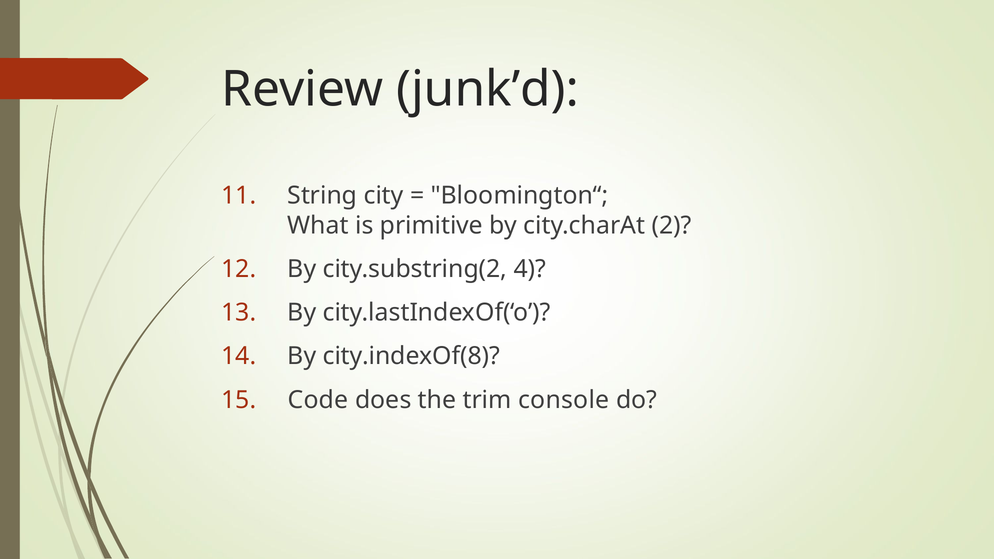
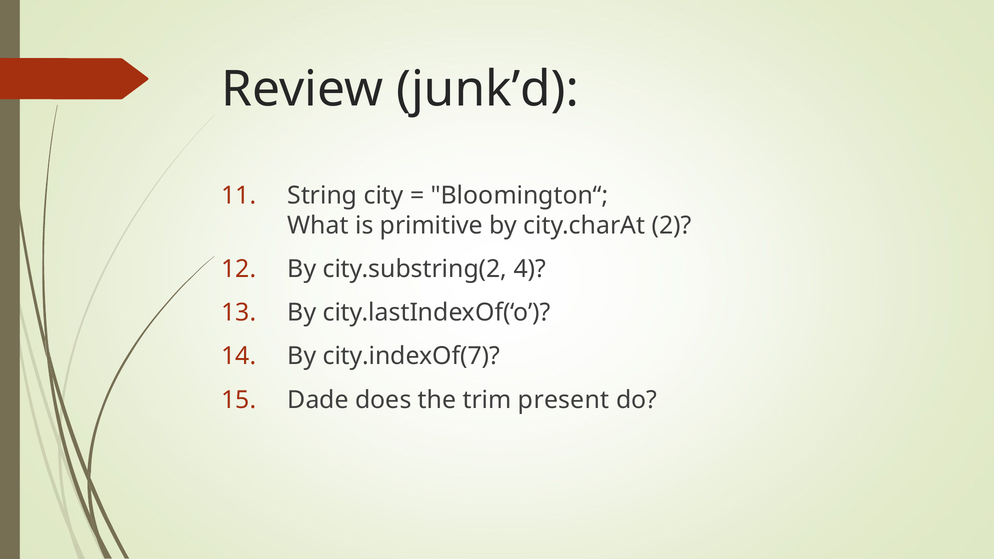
city.indexOf(8: city.indexOf(8 -> city.indexOf(7 (411, 356)
Code: Code -> Dade (318, 400)
console: console -> present (564, 400)
